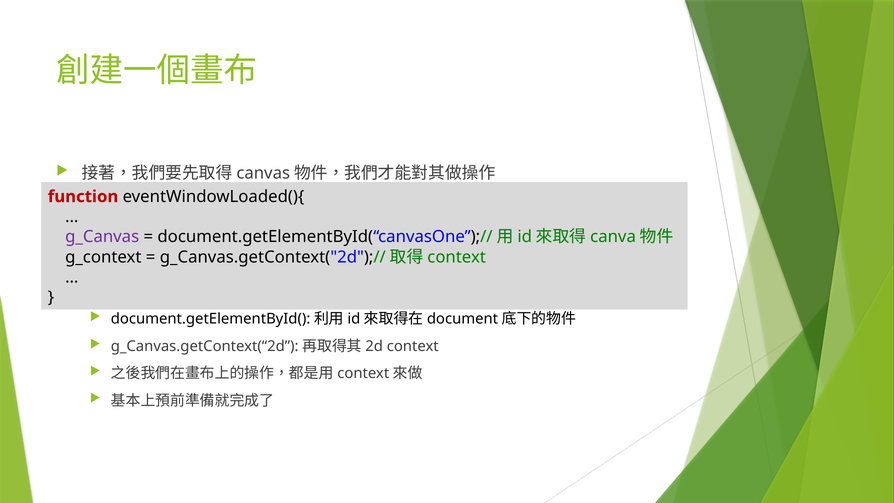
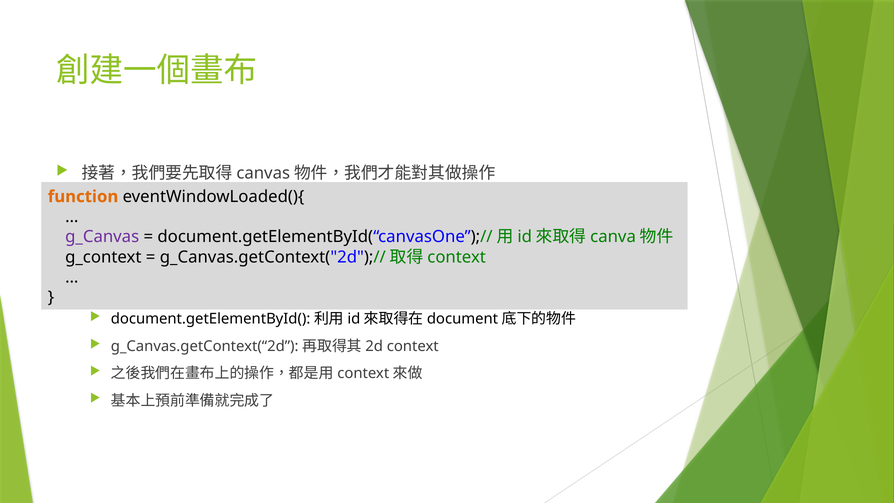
function colour: red -> orange (83, 197)
